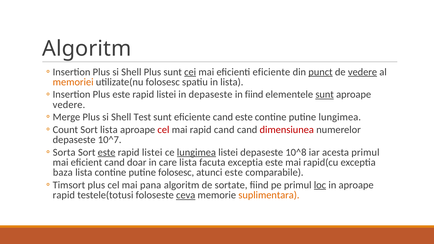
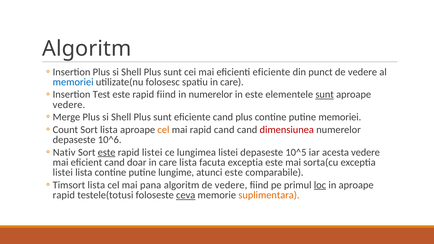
cei underline: present -> none (190, 72)
punct underline: present -> none (320, 72)
vedere underline: present -> none (363, 72)
memoriei colour: orange -> blue (73, 82)
spatiu in lista: lista -> care (232, 82)
Plus: Plus -> Test (101, 95)
listei: listei -> fiind (166, 95)
in depaseste: depaseste -> numerelor (211, 95)
in fiind: fiind -> este (254, 95)
Test: Test -> Plus (142, 117)
cand este: este -> plus (244, 117)
putine lungimea: lungimea -> memoriei (340, 117)
cel colour: red -> orange (163, 130)
10^7: 10^7 -> 10^6 (110, 140)
Sorta: Sorta -> Nativ (64, 152)
lungimea underline: present -> none (196, 152)
10^8: 10^8 -> 10^5 (296, 152)
acesta primul: primul -> vedere (366, 152)
rapid(cu: rapid(cu -> sorta(cu (321, 162)
baza: baza -> listei (63, 173)
putine folosesc: folosesc -> lungime (176, 173)
Timsort plus: plus -> lista (96, 185)
algoritm de sortate: sortate -> vedere (231, 185)
